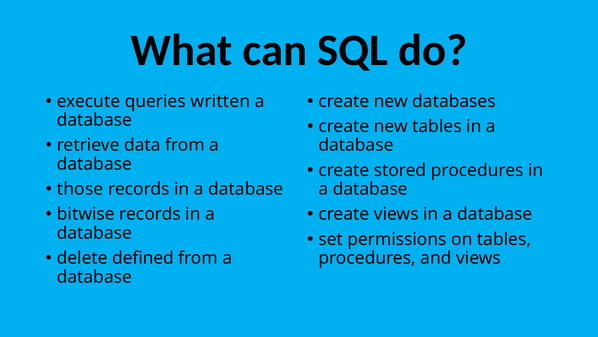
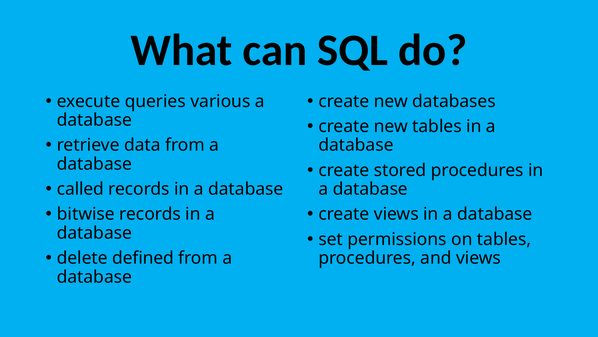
written: written -> various (220, 101)
those: those -> called (80, 189)
